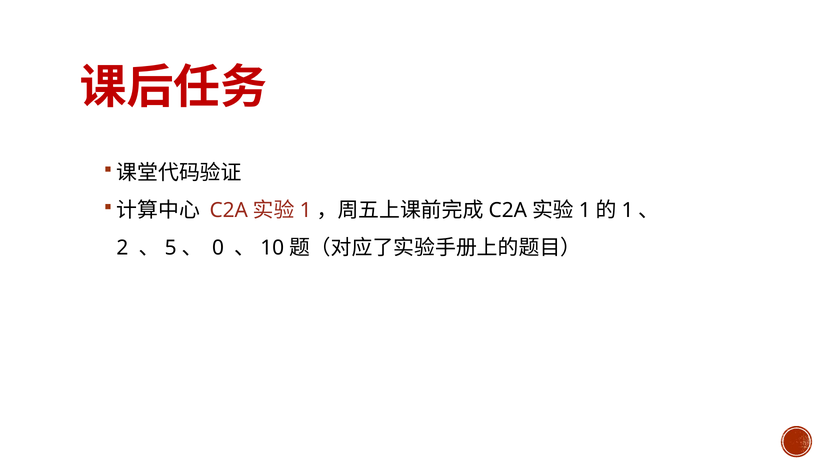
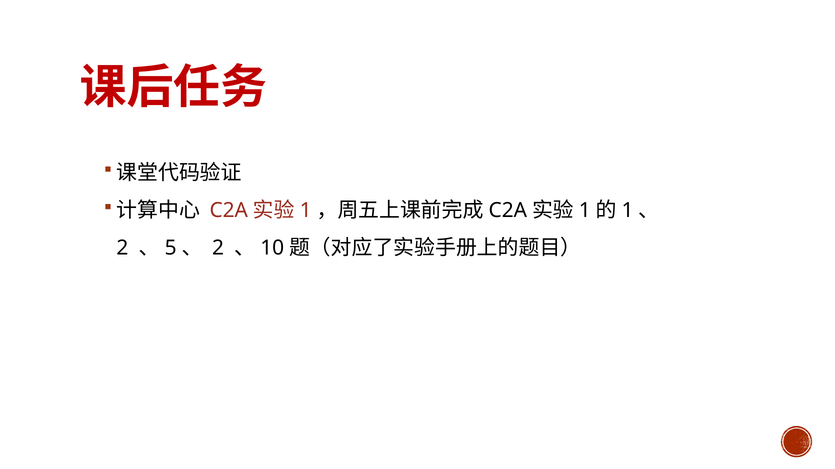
0: 0 -> 2 (218, 248)
